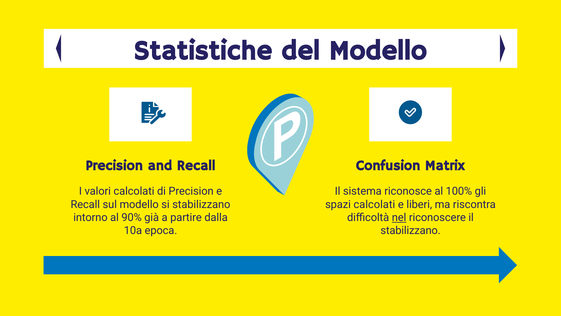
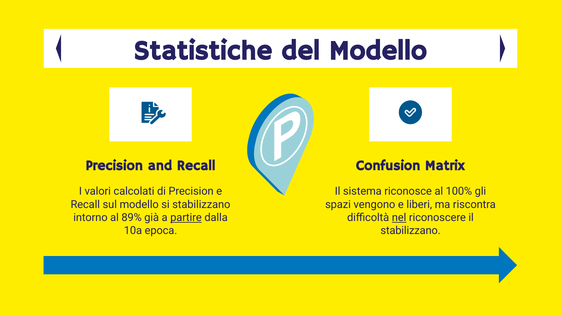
spazi calcolati: calcolati -> vengono (374, 204)
90%: 90% -> 89% (132, 217)
partire underline: none -> present (186, 217)
